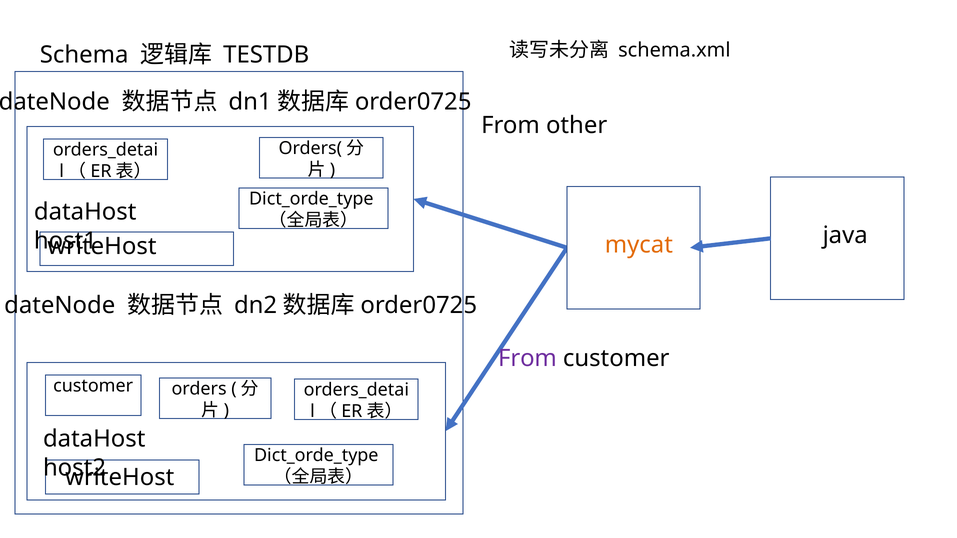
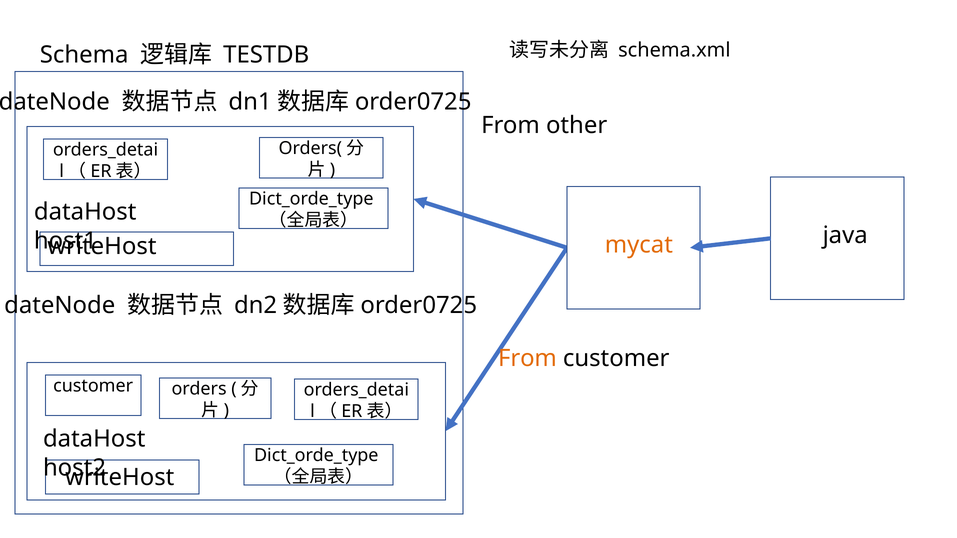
From colour: purple -> orange (527, 359)
